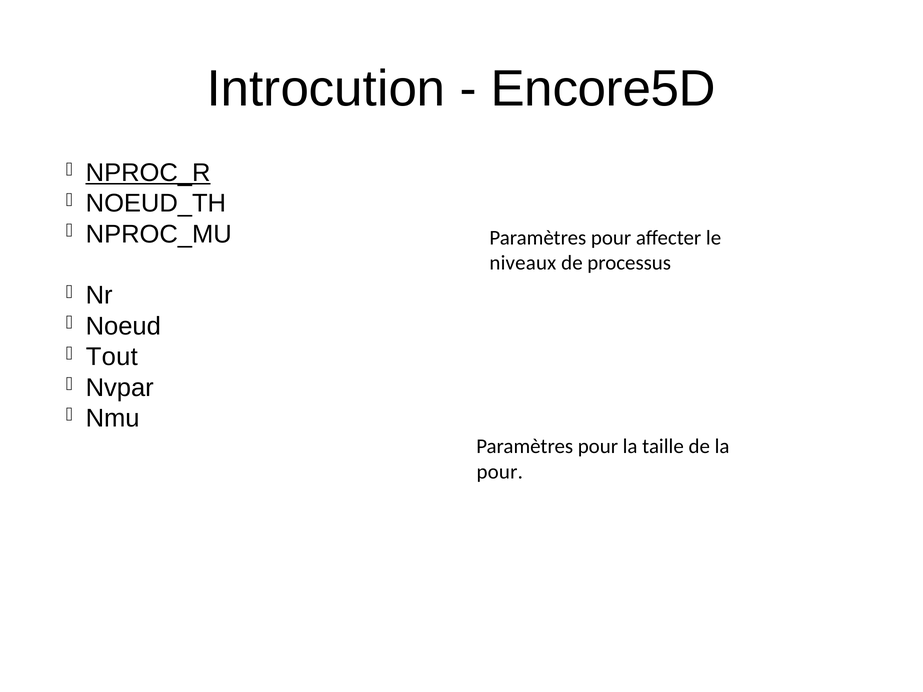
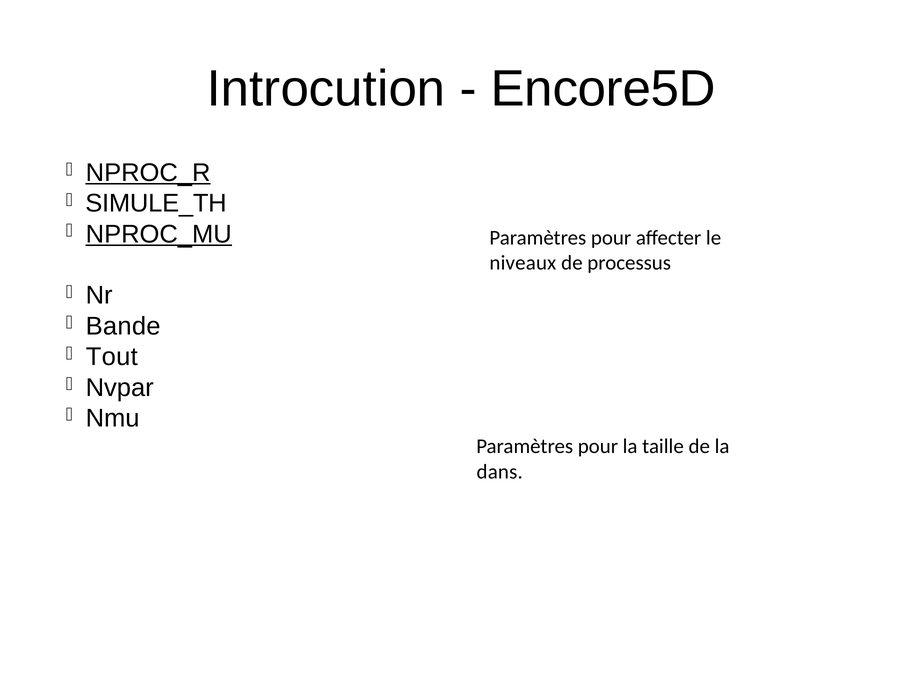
NOEUD_TH: NOEUD_TH -> SIMULE_TH (156, 204)
NPROC_MU underline: none -> present (159, 234)
Noeud: Noeud -> Bande (123, 326)
pour: pour -> dans (500, 472)
